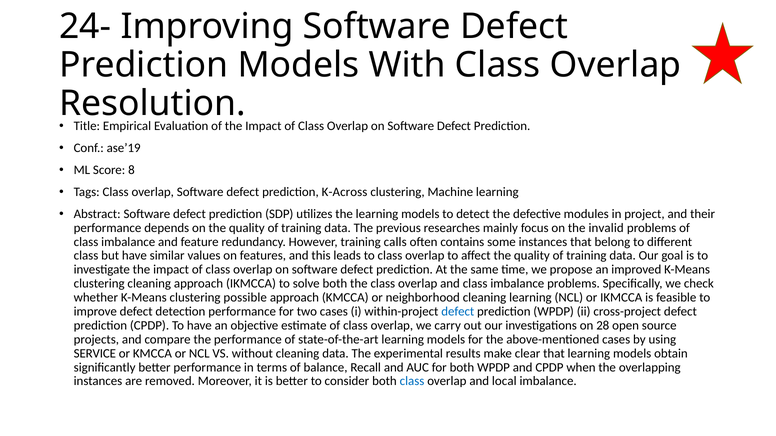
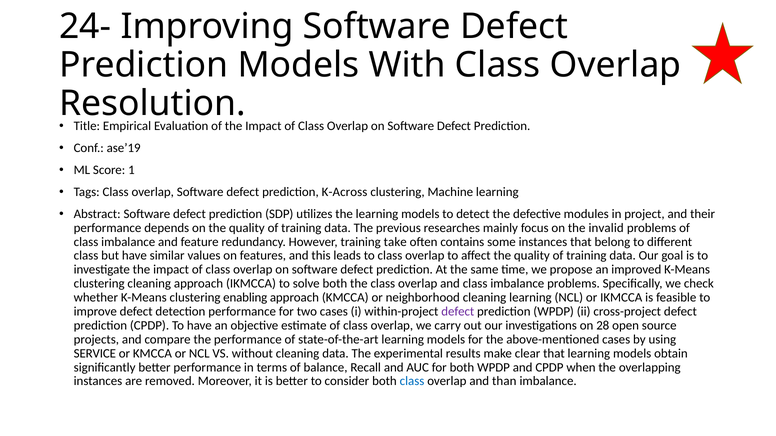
8: 8 -> 1 (131, 170)
calls: calls -> take (395, 242)
possible: possible -> enabling (245, 298)
defect colour: blue -> purple (458, 312)
local: local -> than (504, 382)
